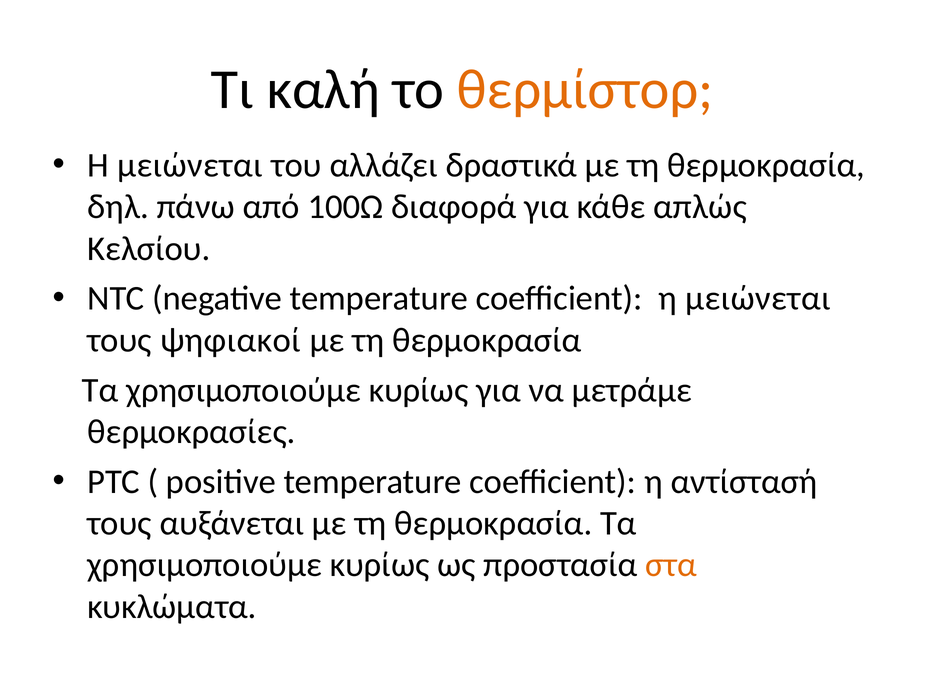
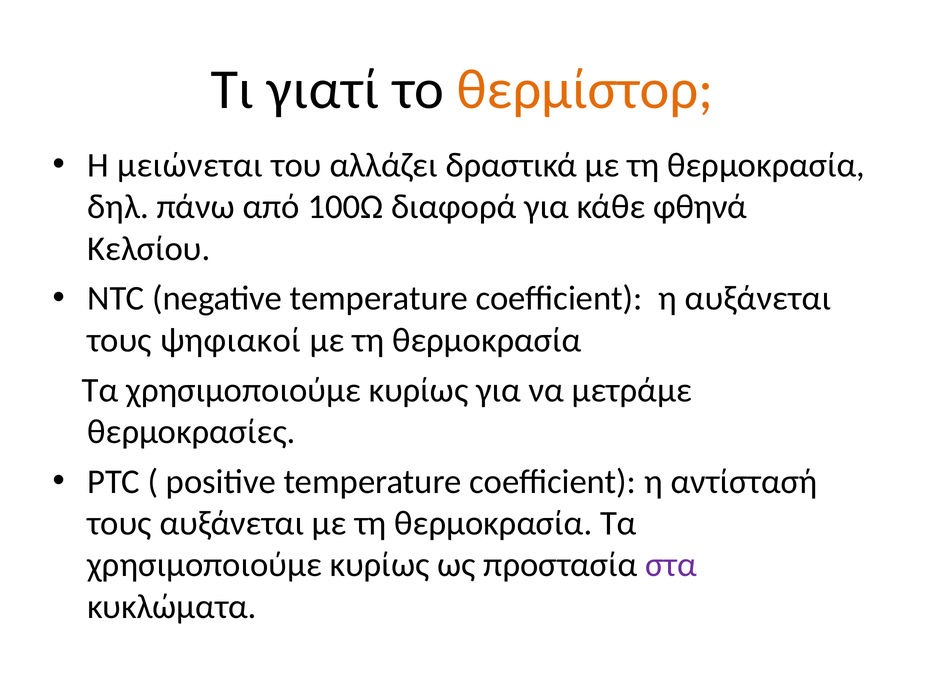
καλή: καλή -> γιατί (323, 90)
απλώς: απλώς -> φθηνά (700, 207)
coefficient η μειώνεται: μειώνεται -> αυξάνεται (758, 298)
στα colour: orange -> purple (671, 565)
